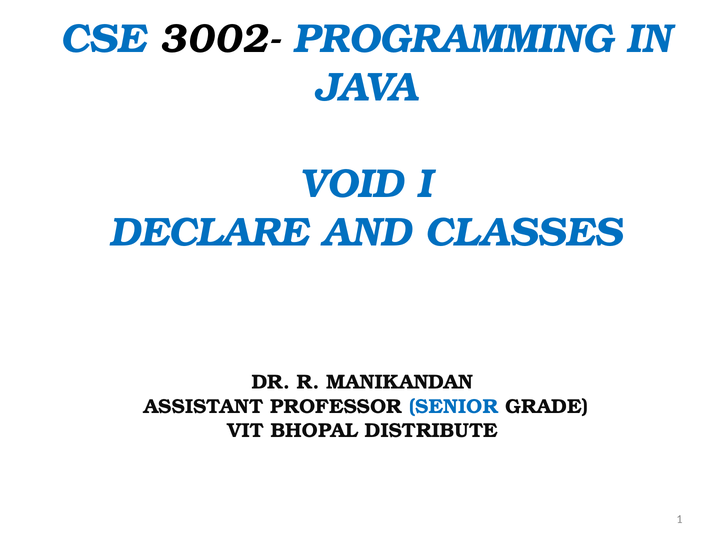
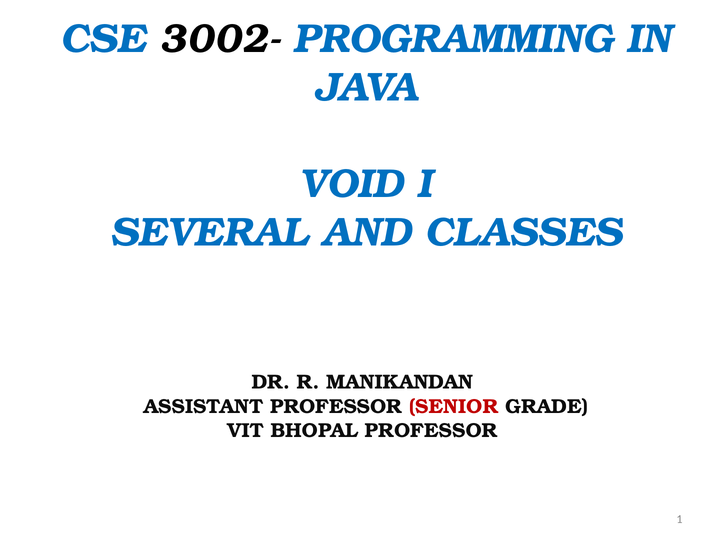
DECLARE: DECLARE -> SEVERAL (209, 233)
SENIOR colour: blue -> red (454, 407)
BHOPAL DISTRIBUTE: DISTRIBUTE -> PROFESSOR (431, 431)
